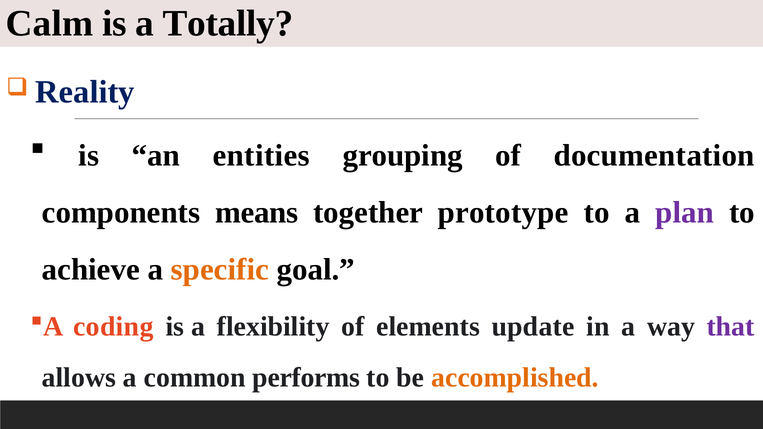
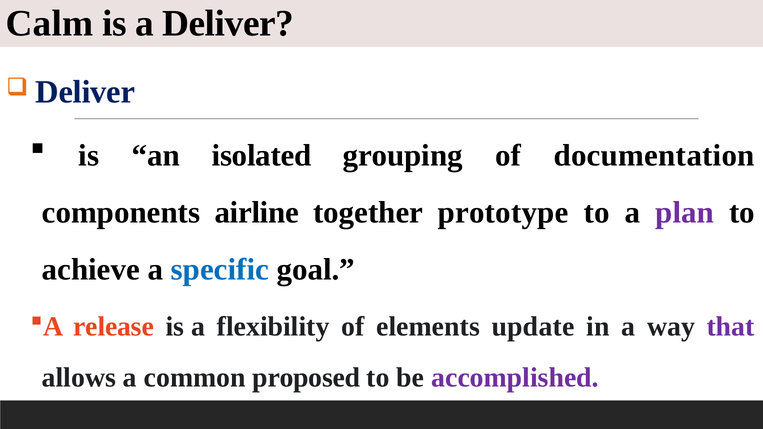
a Totally: Totally -> Deliver (228, 24)
Reality: Reality -> Deliver (85, 92)
entities: entities -> isolated (262, 155)
means: means -> airline (257, 213)
specific colour: orange -> blue (220, 269)
coding: coding -> release (114, 327)
performs: performs -> proposed (306, 378)
accomplished colour: orange -> purple (515, 378)
